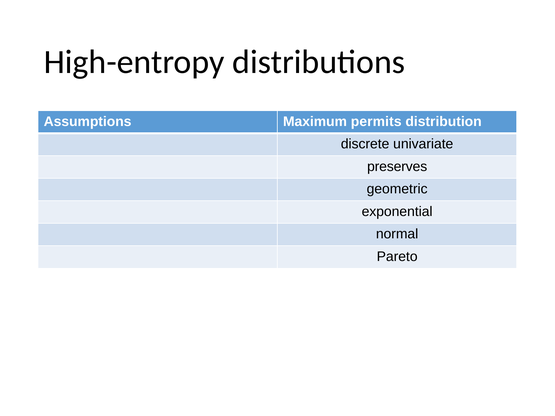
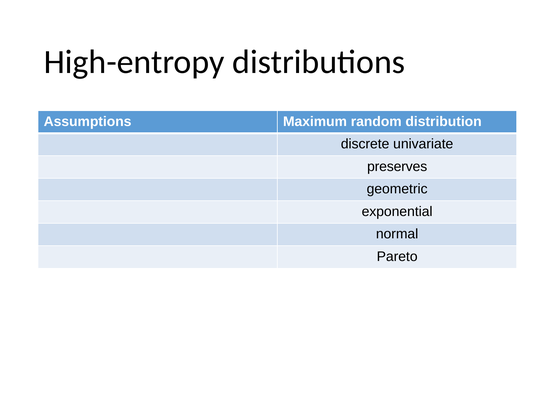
permits: permits -> random (376, 122)
